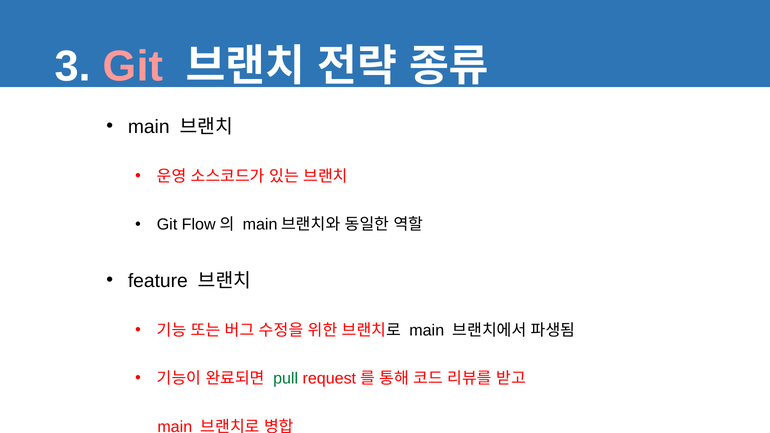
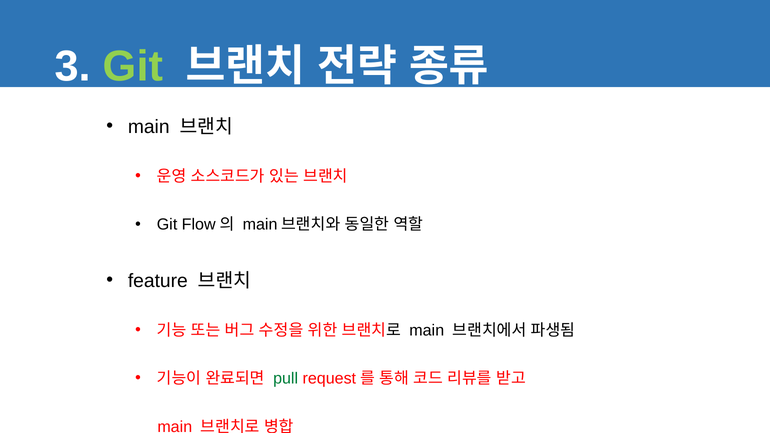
Git colour: pink -> light green (133, 66)
